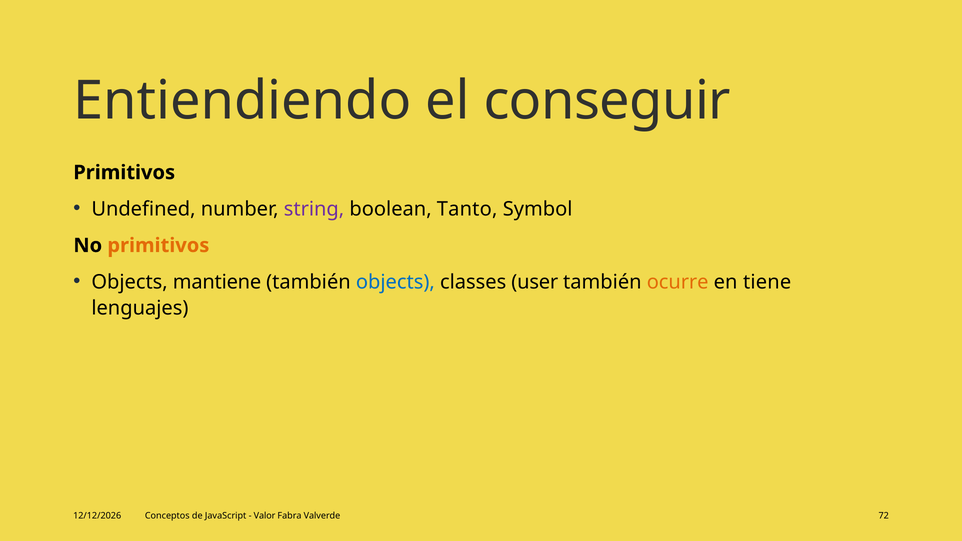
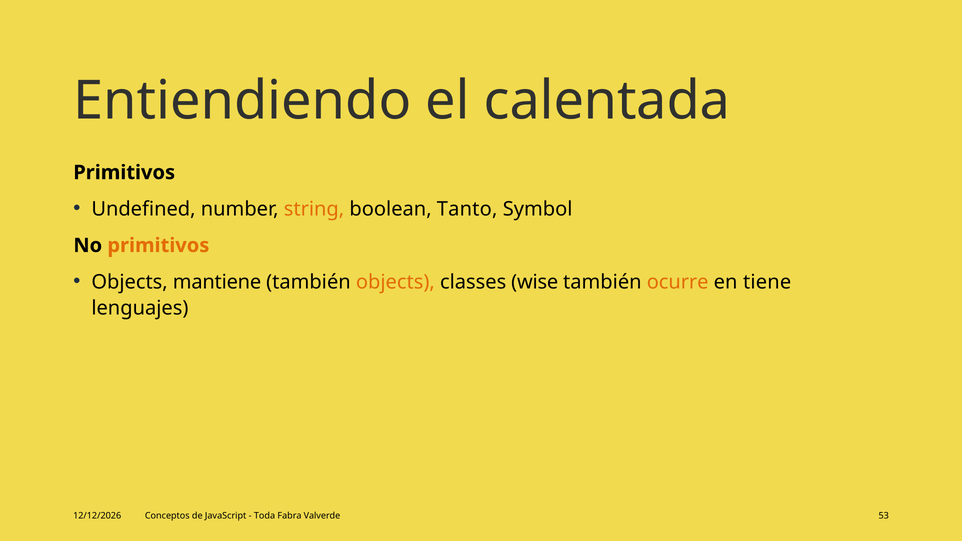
conseguir: conseguir -> calentada (607, 101)
string colour: purple -> orange (314, 209)
objects colour: blue -> orange (395, 282)
user: user -> wise (535, 282)
Valor: Valor -> Toda (264, 516)
72: 72 -> 53 (884, 516)
